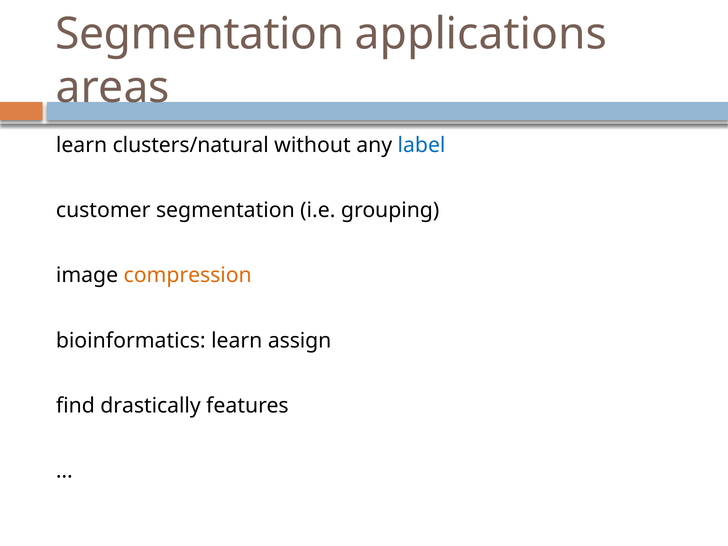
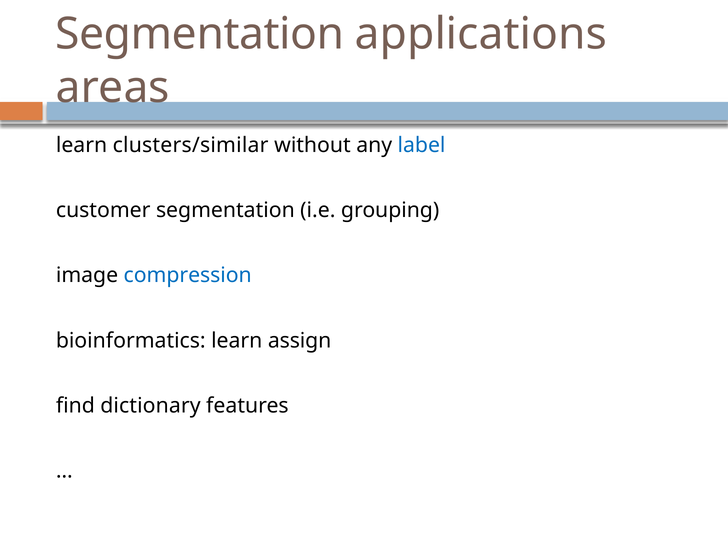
clusters/natural: clusters/natural -> clusters/similar (191, 145)
compression colour: orange -> blue (188, 275)
drastically: drastically -> dictionary (150, 406)
